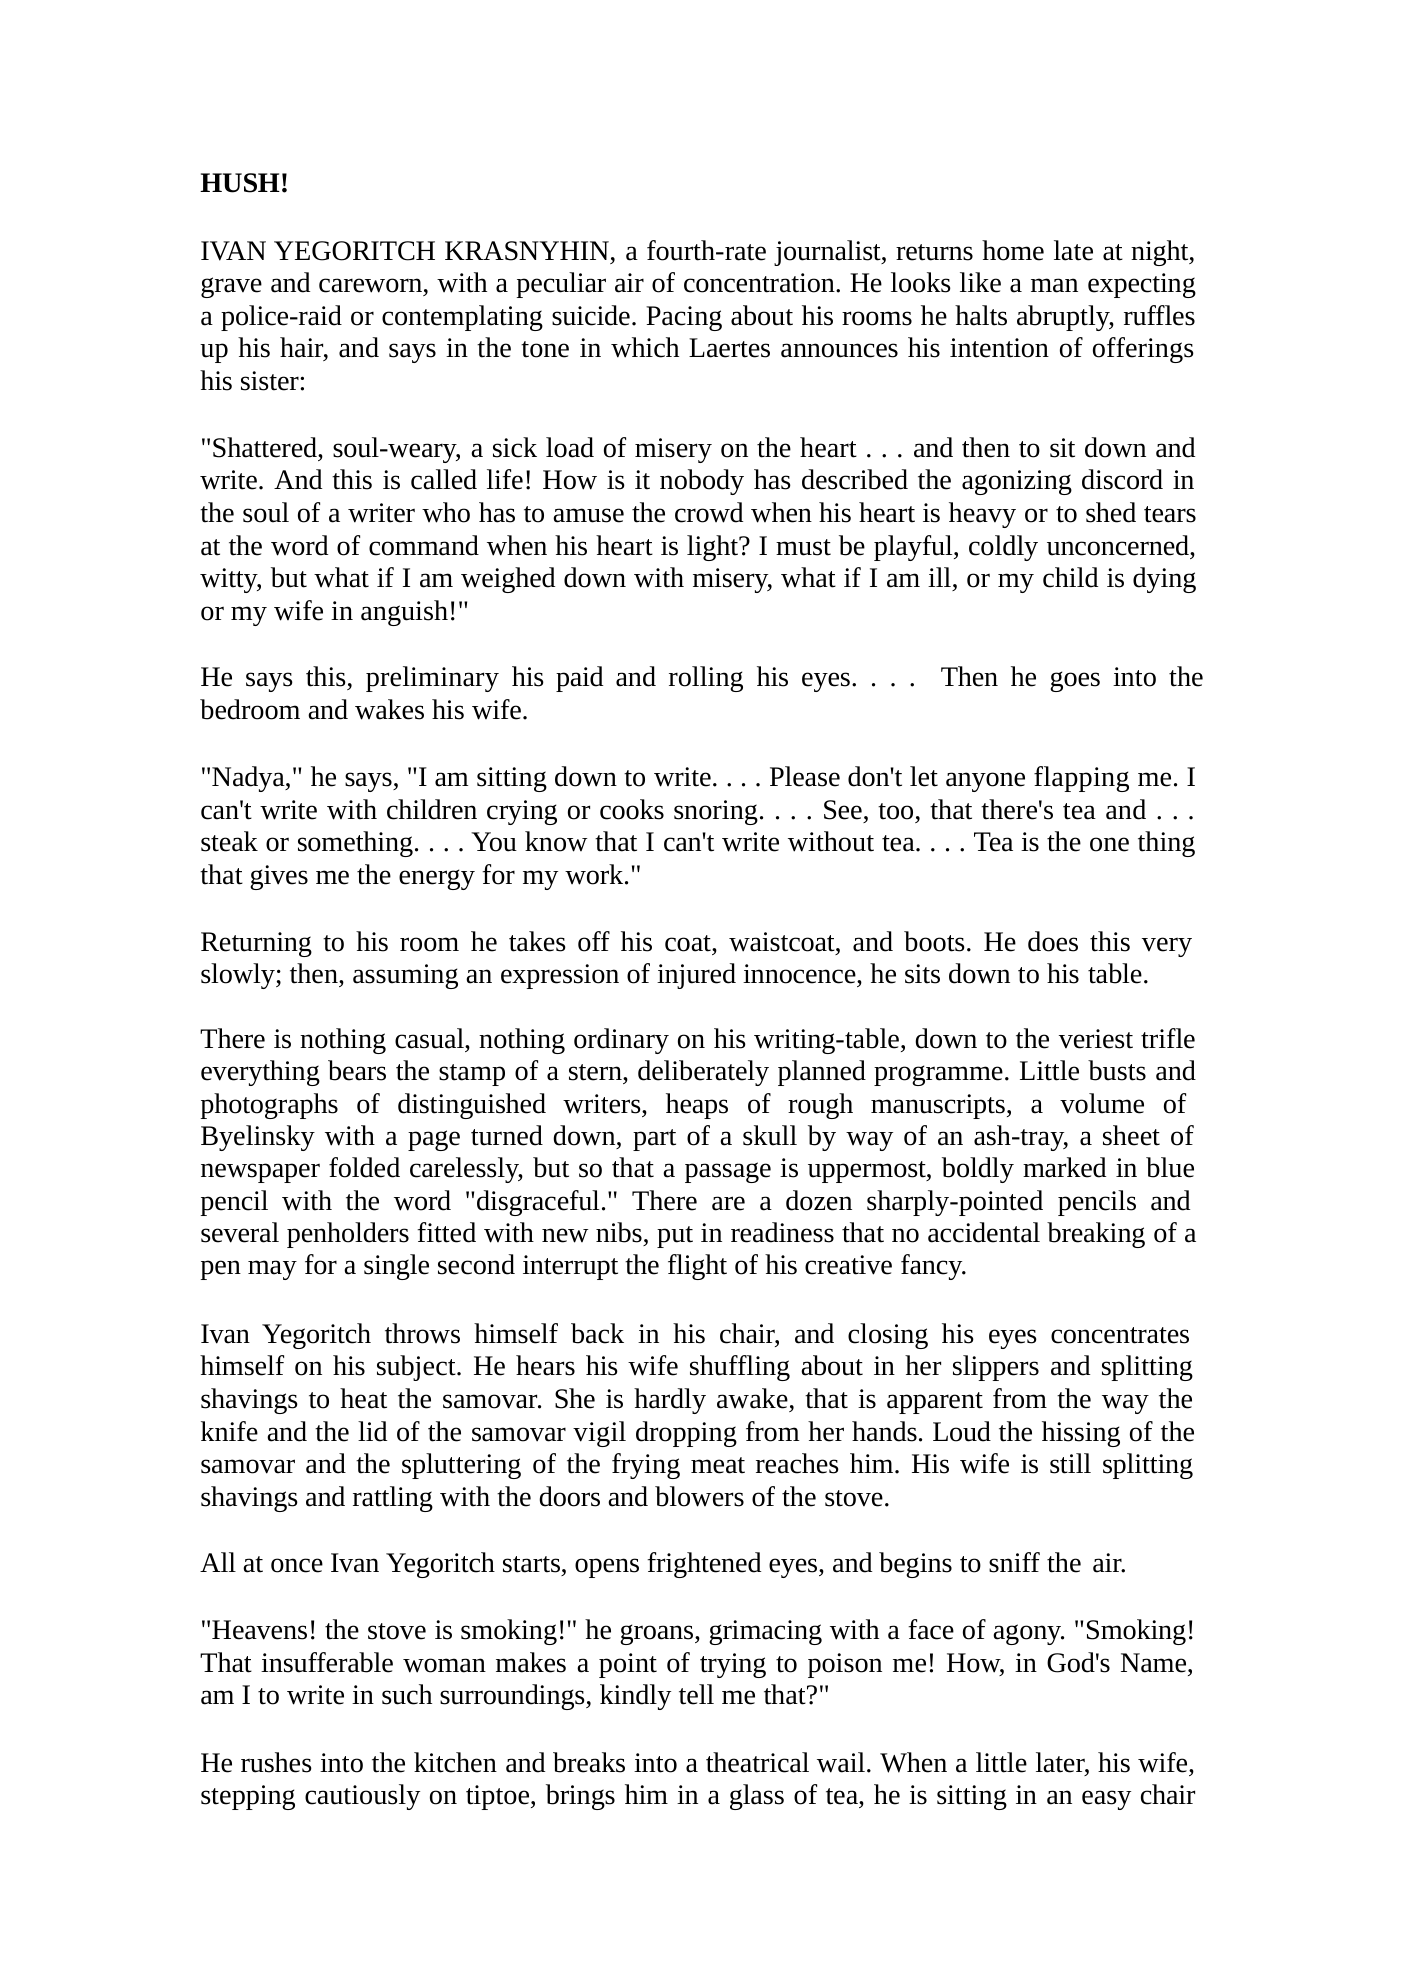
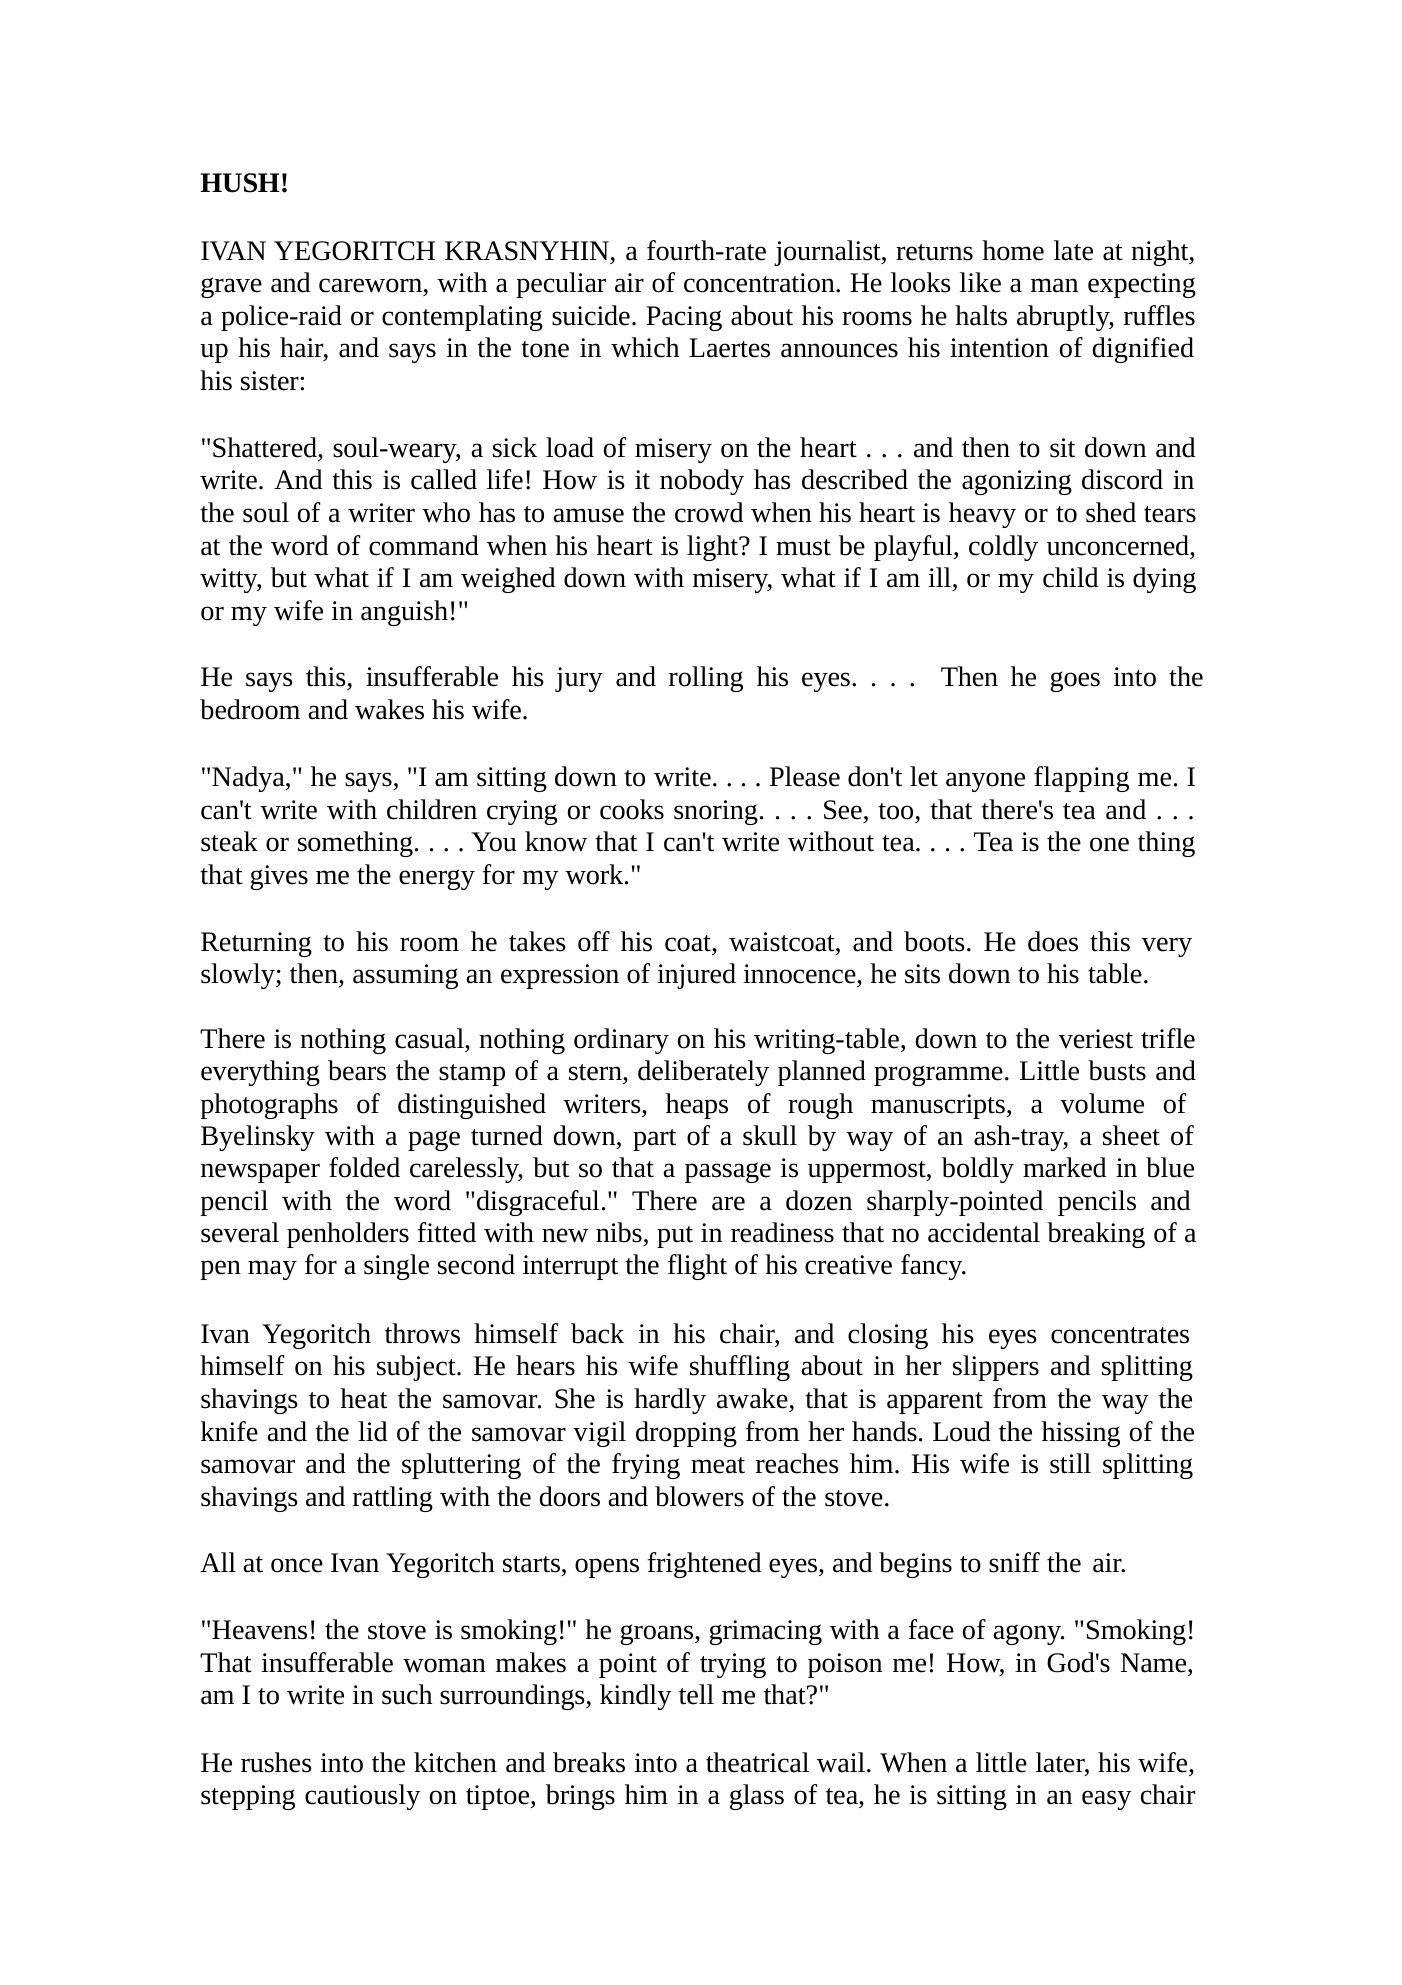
offerings: offerings -> dignified (1143, 348)
this preliminary: preliminary -> insufferable (432, 677)
paid: paid -> jury (580, 677)
